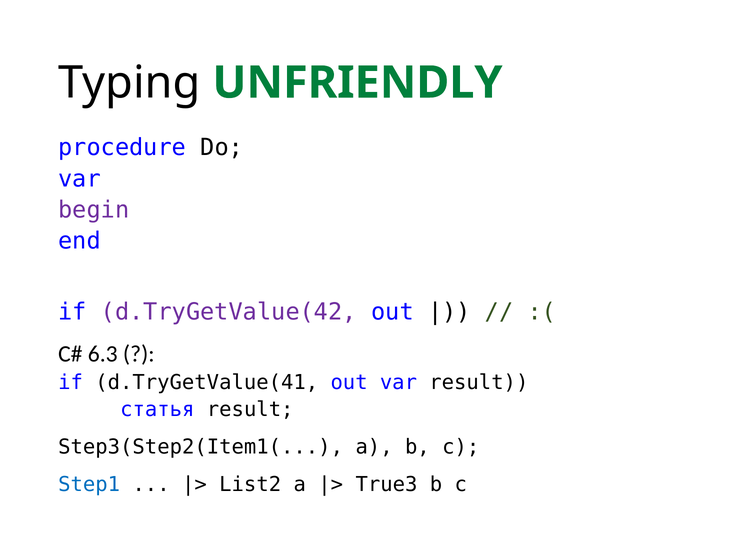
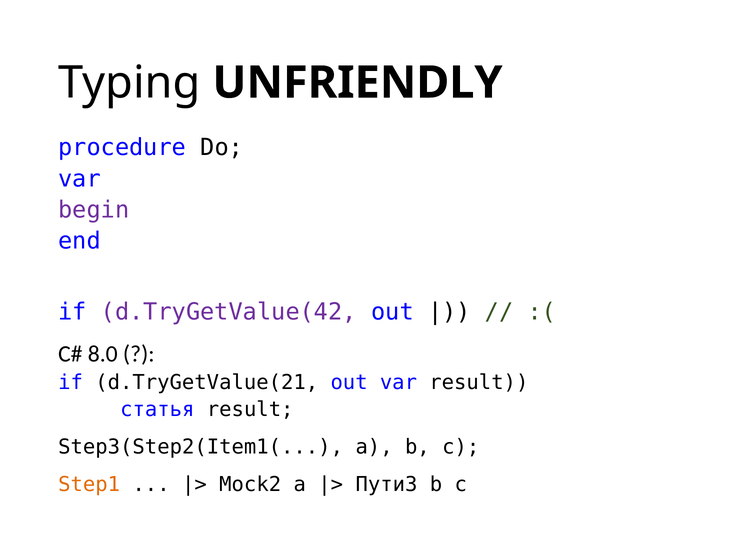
UNFRIENDLY colour: green -> black (357, 83)
6.3: 6.3 -> 8.0 (103, 354)
d.TryGetValue(41: d.TryGetValue(41 -> d.TryGetValue(21 (207, 383)
Step1 colour: blue -> orange (89, 484)
List2: List2 -> Mock2 (250, 484)
True3: True3 -> Пути3 (386, 484)
